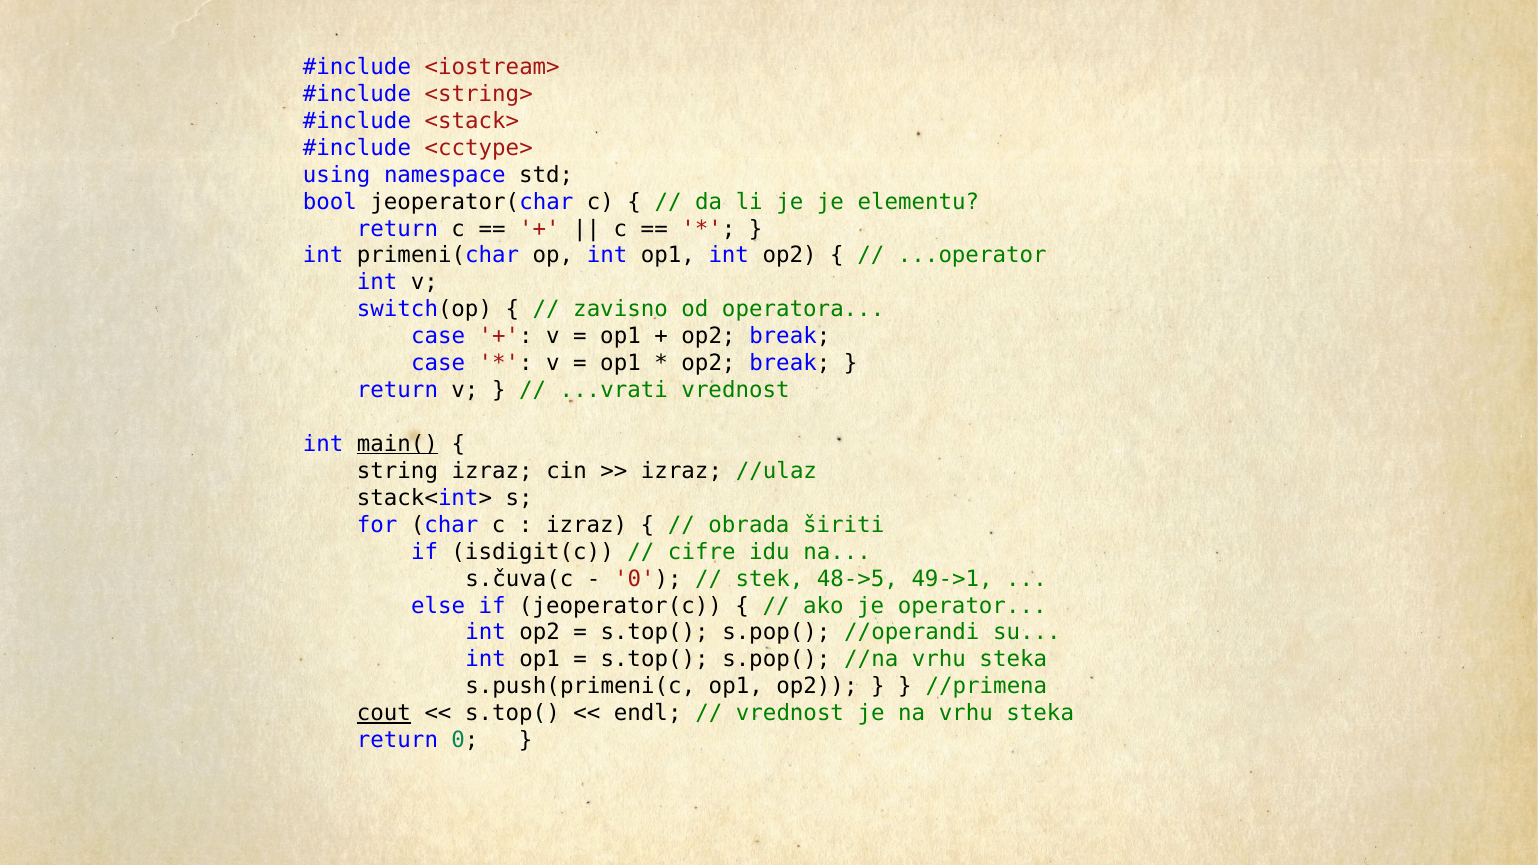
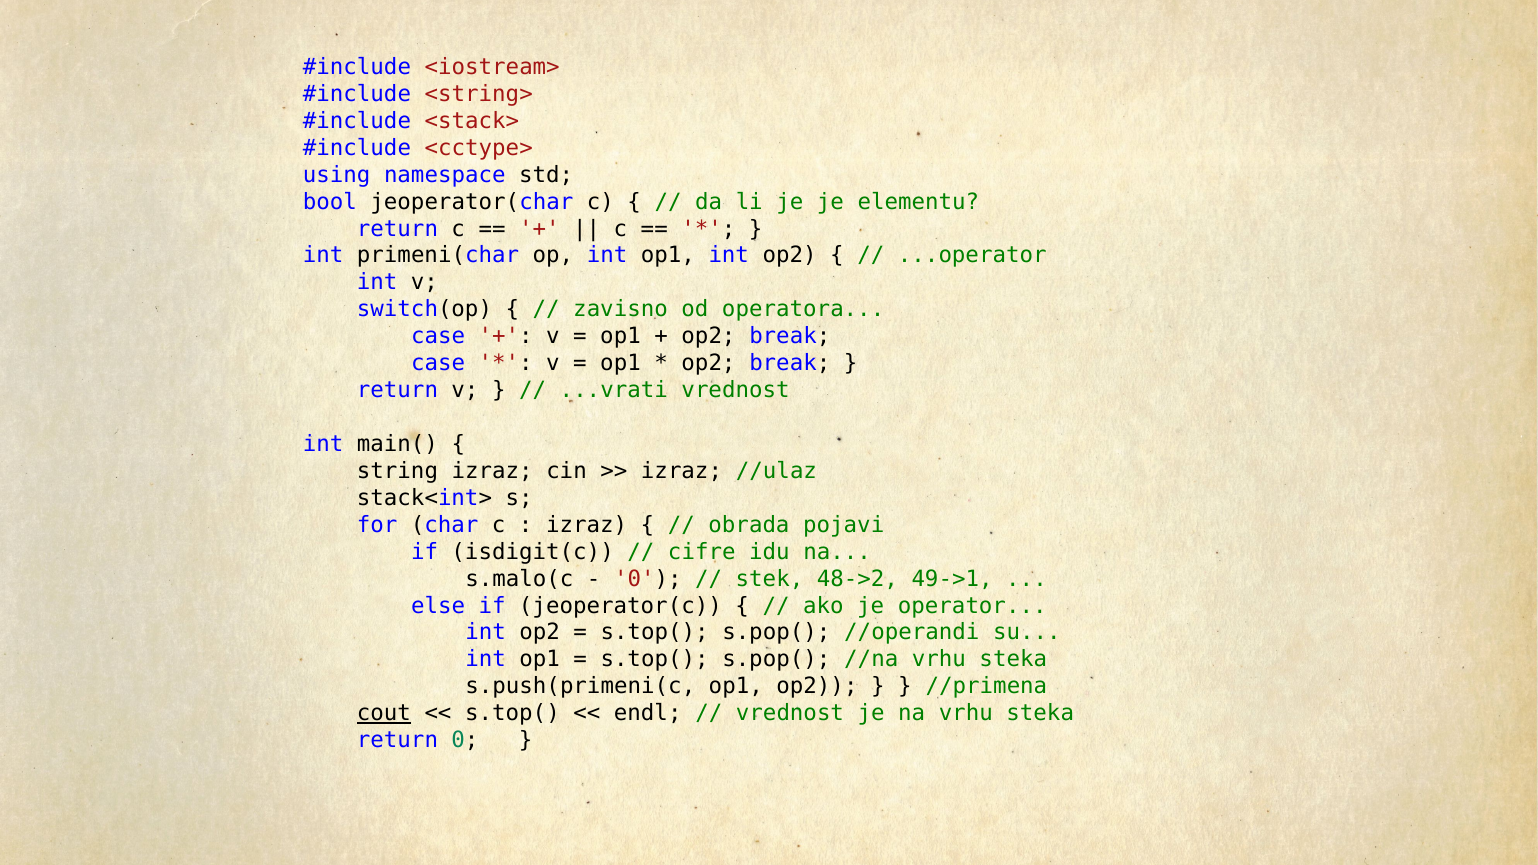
main( underline: present -> none (397, 444)
širiti: širiti -> pojavi (844, 525)
s.čuva(c: s.čuva(c -> s.malo(c (519, 579)
48->5: 48->5 -> 48->2 (857, 579)
